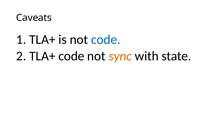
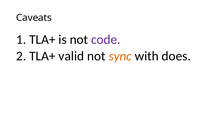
code colour: blue -> purple (106, 40)
TLA+ code: code -> valid (71, 56)
state: state -> does (176, 56)
